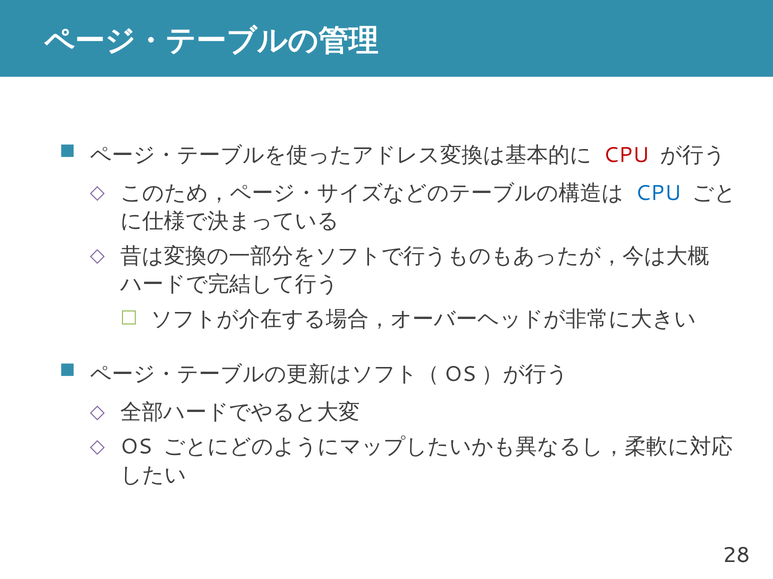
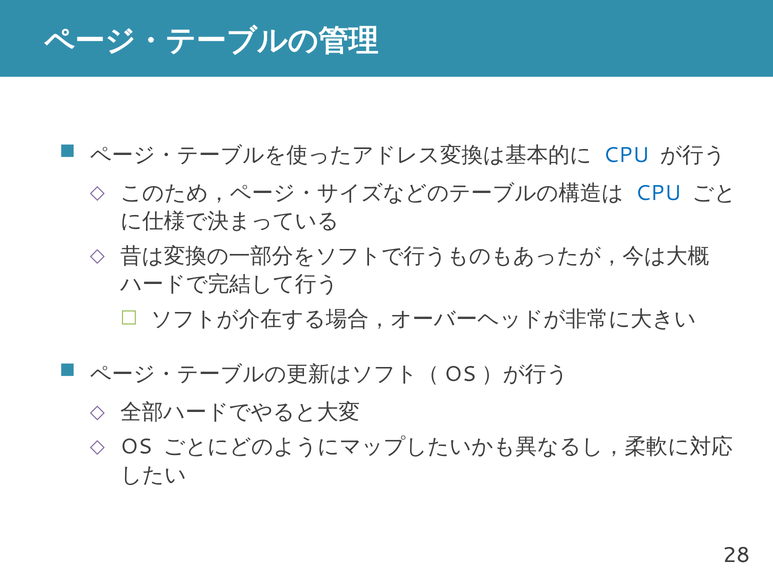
CPU colour: red -> blue (626, 155)
